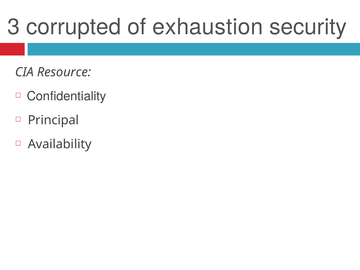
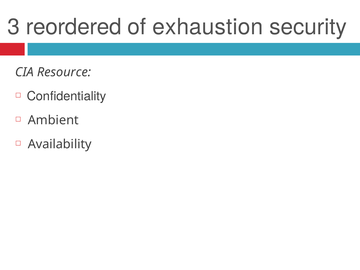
corrupted: corrupted -> reordered (74, 27)
Principal: Principal -> Ambient (53, 120)
